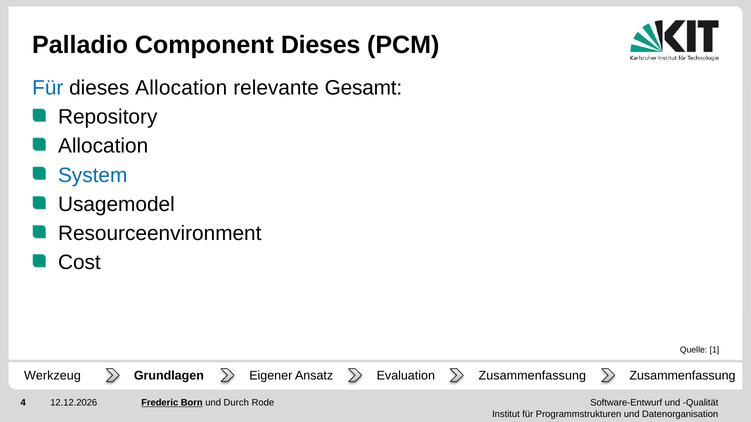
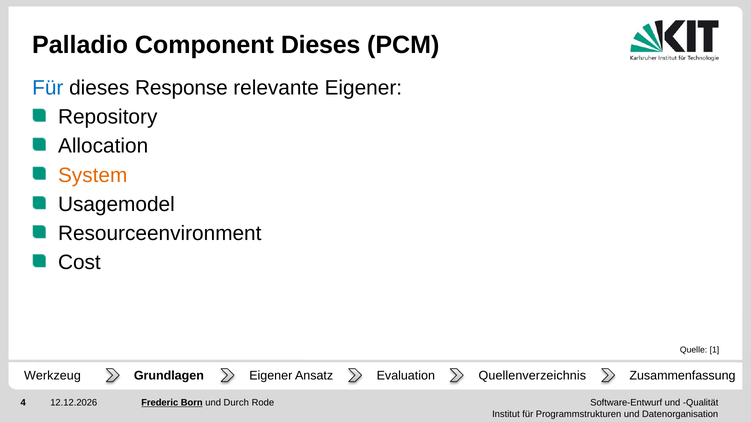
dieses Allocation: Allocation -> Response (181, 88)
relevante Gesamt: Gesamt -> Eigener (363, 88)
System colour: blue -> orange (93, 175)
Grundlagen Zusammenfassung: Zusammenfassung -> Quellenverzeichnis (532, 376)
